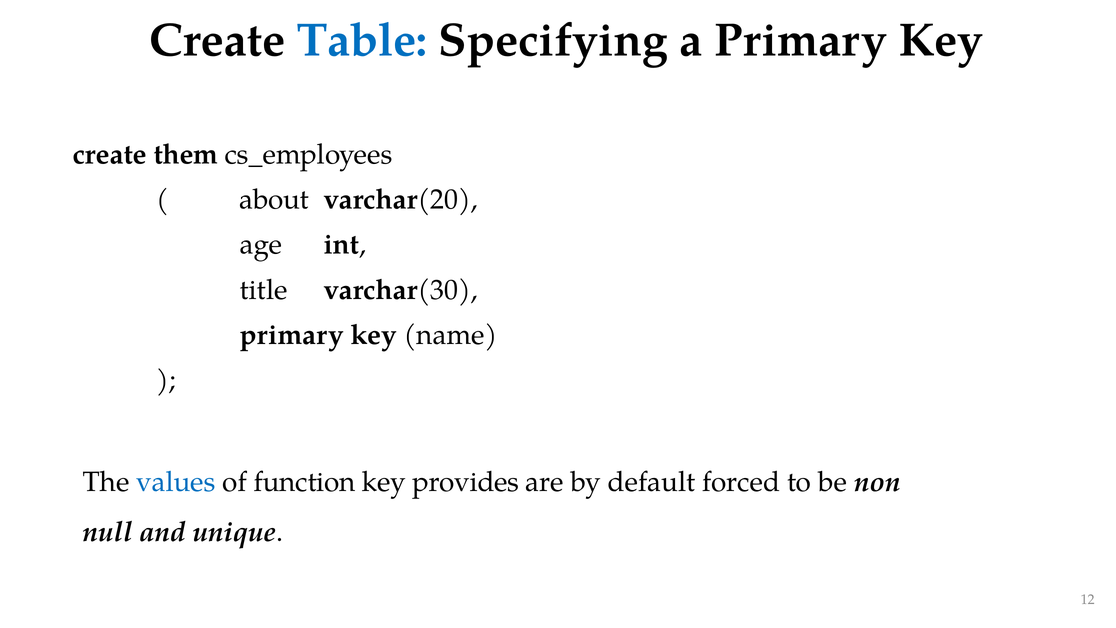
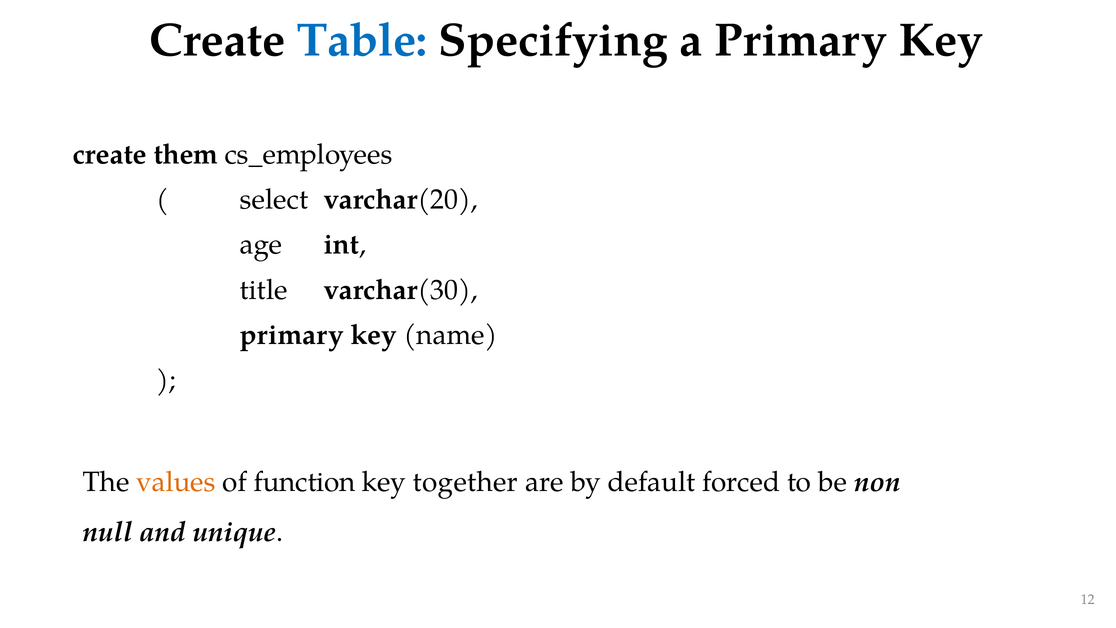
about: about -> select (274, 199)
values colour: blue -> orange (176, 482)
provides: provides -> together (465, 482)
